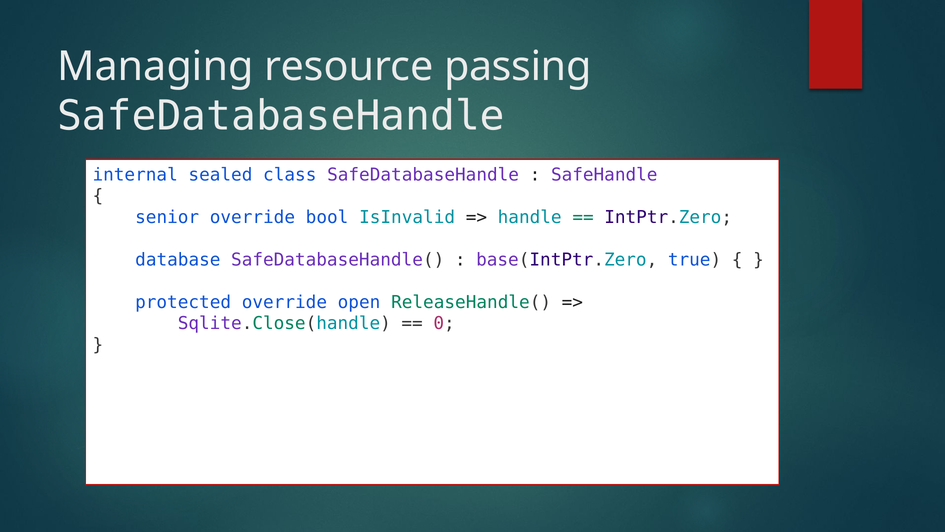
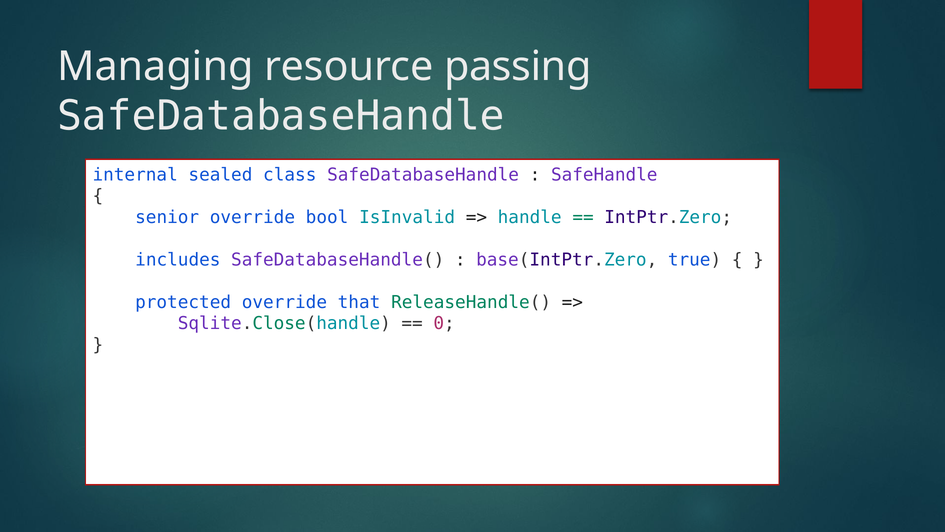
database: database -> includes (178, 260)
open: open -> that (359, 302)
